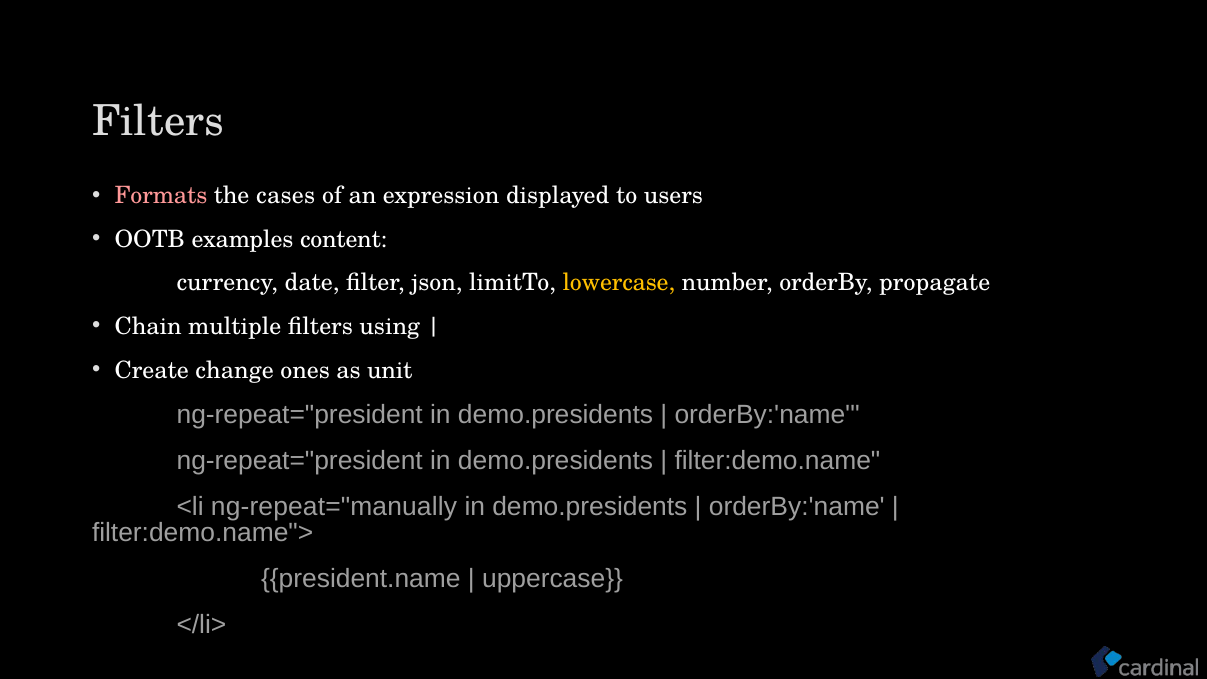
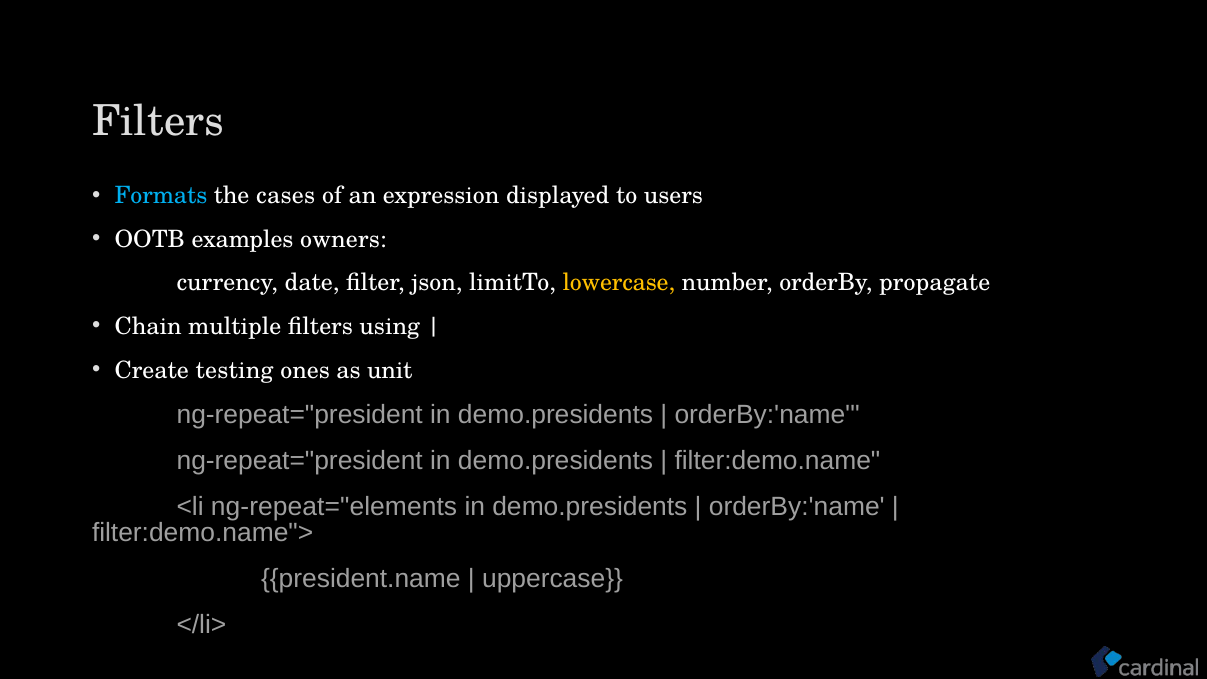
Formats colour: pink -> light blue (161, 196)
content: content -> owners (343, 239)
change: change -> testing (235, 370)
ng-repeat="manually: ng-repeat="manually -> ng-repeat="elements (334, 507)
